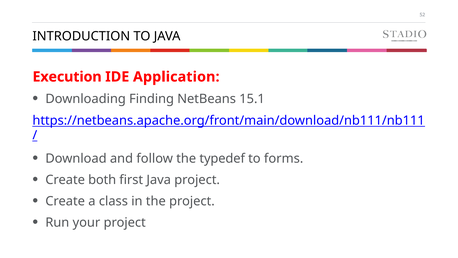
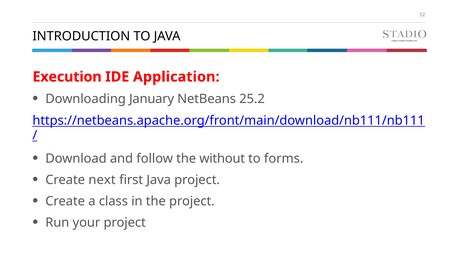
Finding: Finding -> January (152, 99)
15.1: 15.1 -> 25.2 (252, 99)
typedef: typedef -> without (222, 158)
both: both -> next (102, 180)
